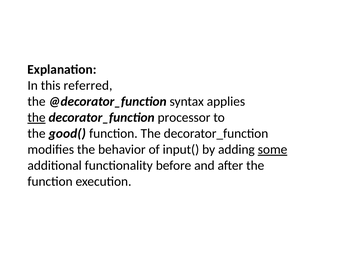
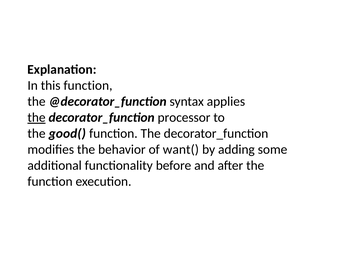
this referred: referred -> function (88, 86)
input(: input( -> want( (181, 150)
some underline: present -> none (273, 150)
